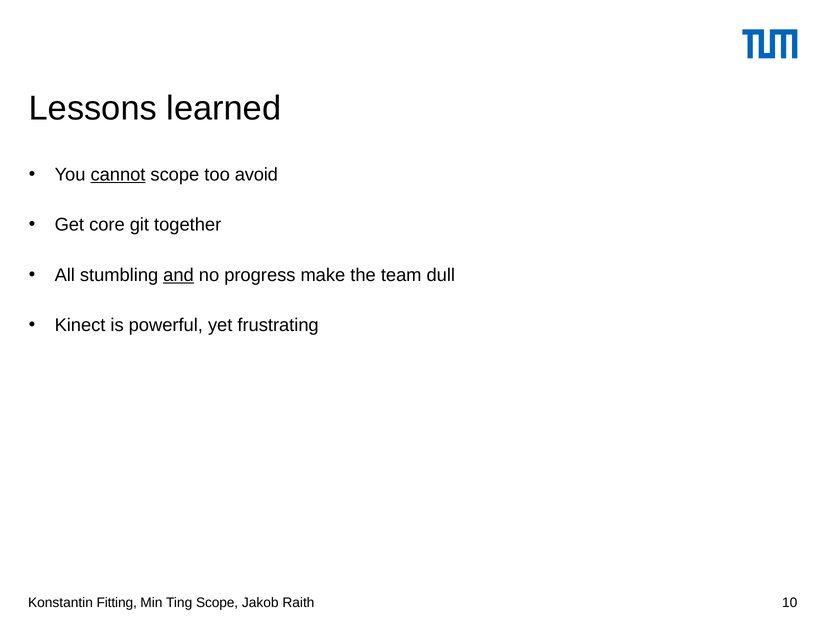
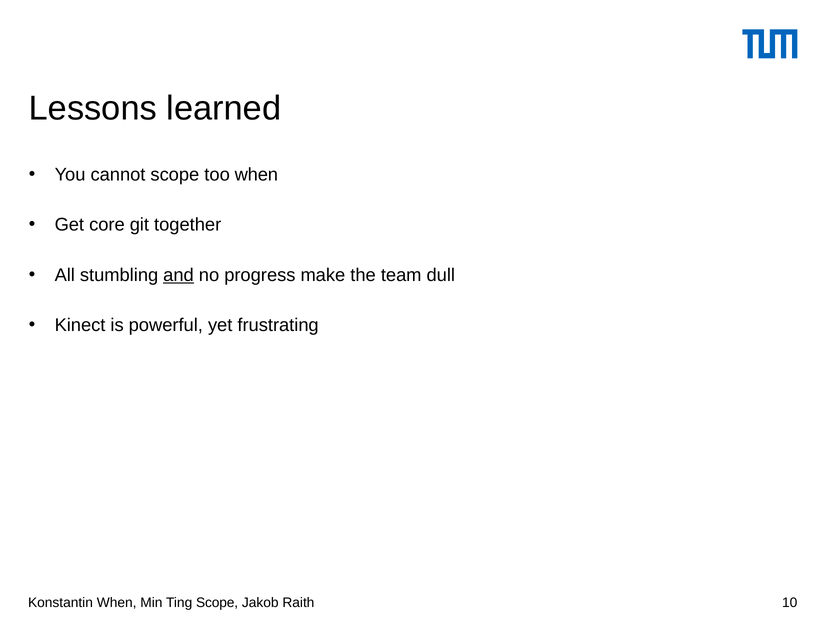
cannot underline: present -> none (118, 175)
too avoid: avoid -> when (256, 175)
Konstantin Fitting: Fitting -> When (117, 602)
